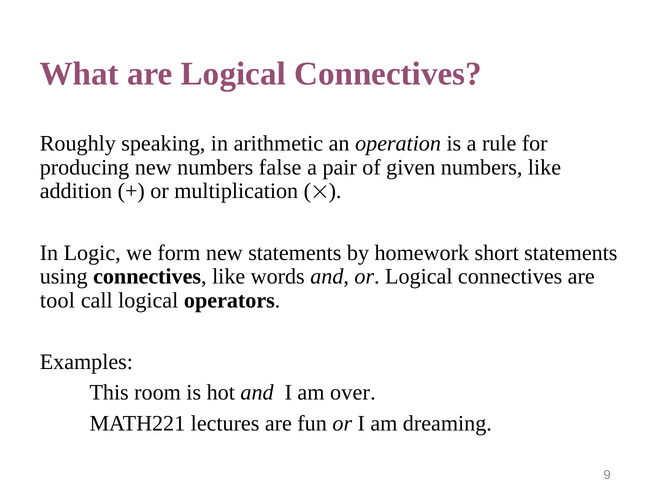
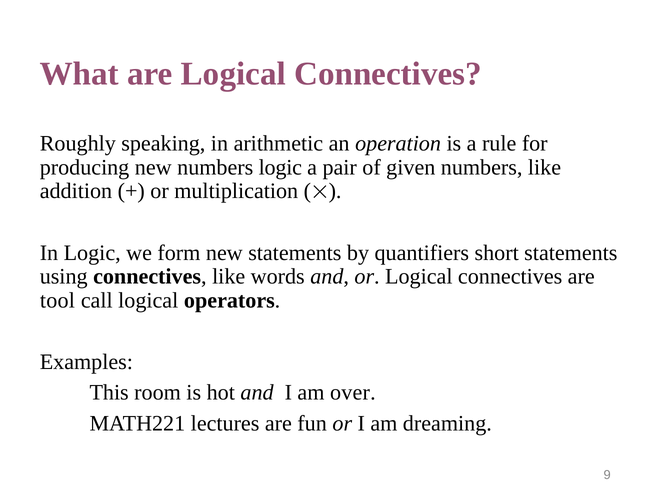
numbers false: false -> logic (280, 167)
homework: homework -> quantifiers (422, 253)
